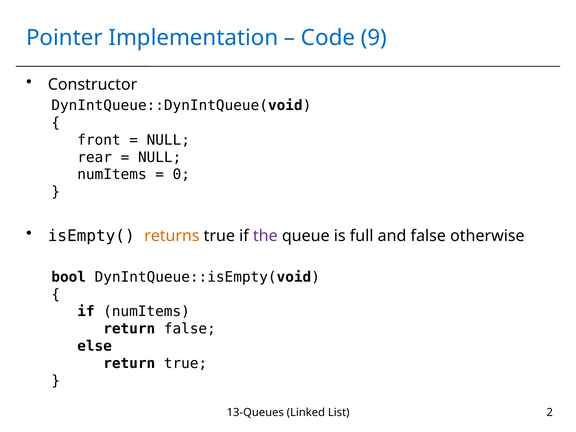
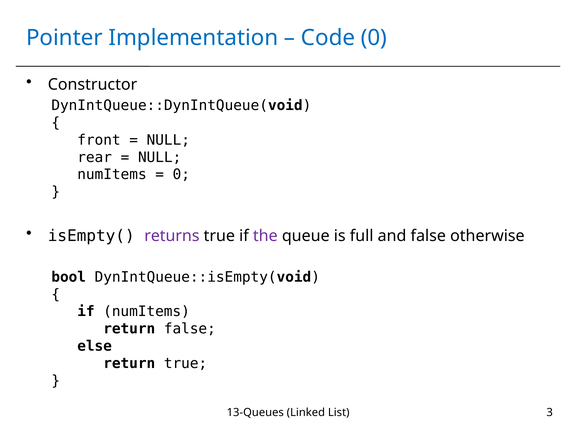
Code 9: 9 -> 0 (374, 38)
returns colour: orange -> purple (172, 236)
2: 2 -> 3 (550, 412)
